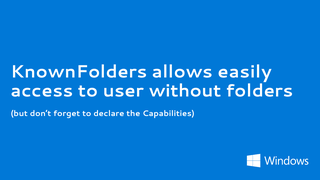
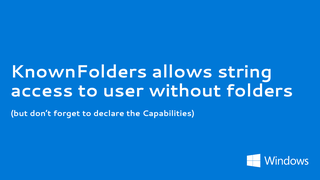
easily: easily -> string (245, 72)
